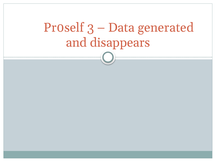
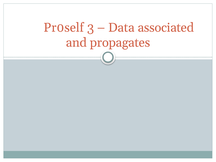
generated: generated -> associated (166, 28)
disappears: disappears -> propagates (120, 43)
